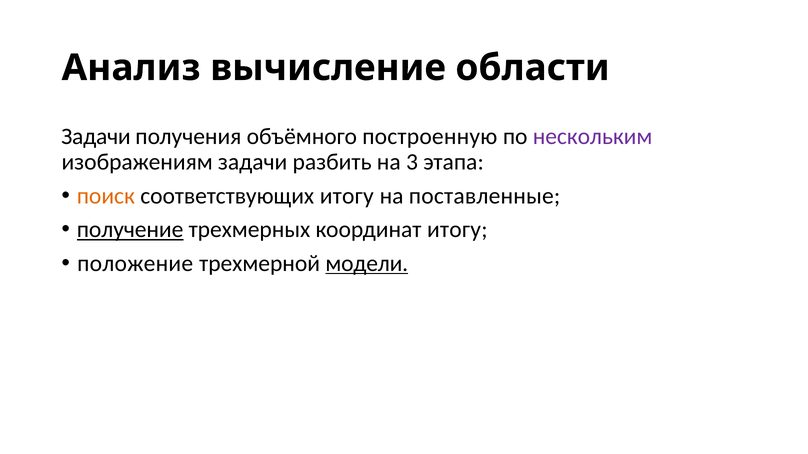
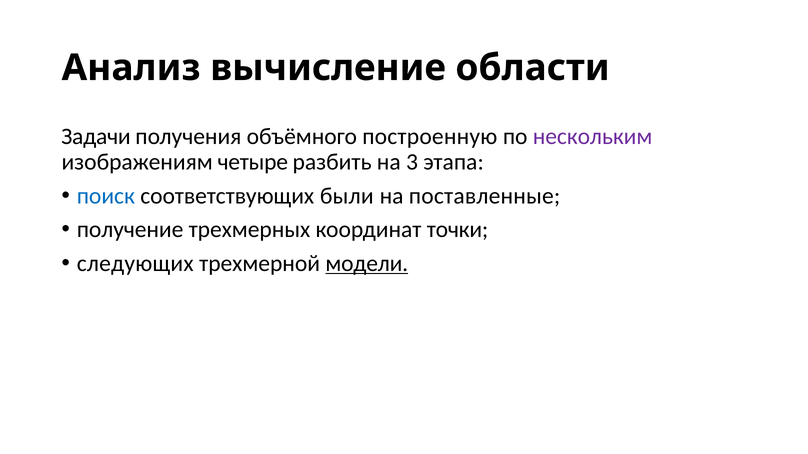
изображениям задачи: задачи -> четыре (253, 162)
поиск colour: orange -> blue (106, 196)
соответствующих итогу: итогу -> были (347, 196)
получение underline: present -> none (130, 230)
координат итогу: итогу -> точки (457, 230)
положение: положение -> следующих (135, 264)
